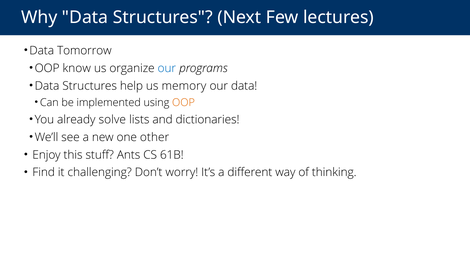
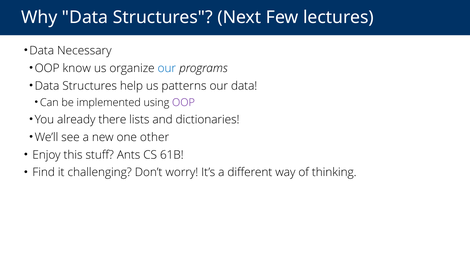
Tomorrow: Tomorrow -> Necessary (84, 51)
memory: memory -> patterns (184, 86)
OOP colour: orange -> purple (183, 103)
solve: solve -> there (112, 120)
